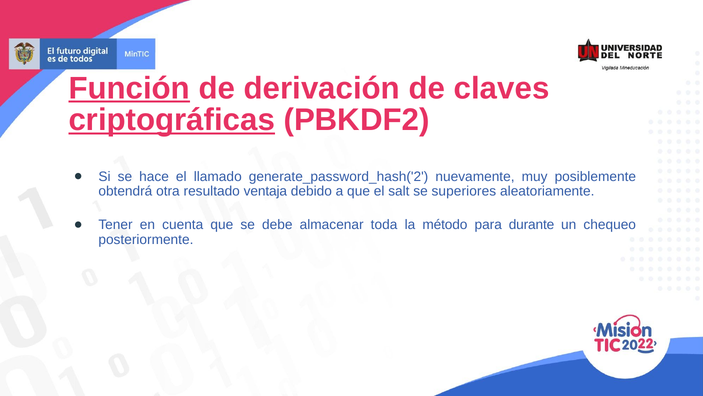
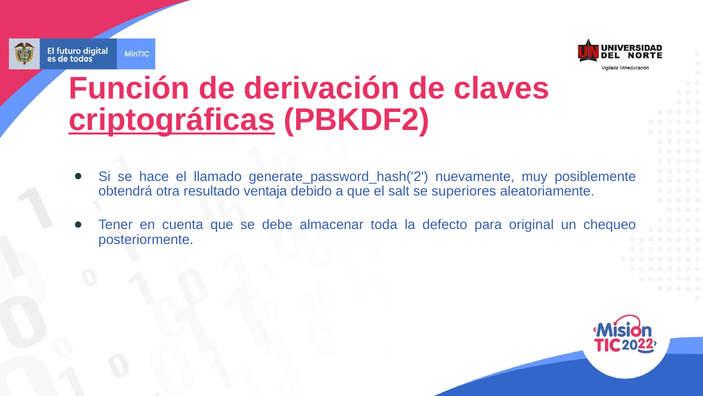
Función underline: present -> none (129, 88)
método: método -> defecto (445, 225)
durante: durante -> original (531, 225)
